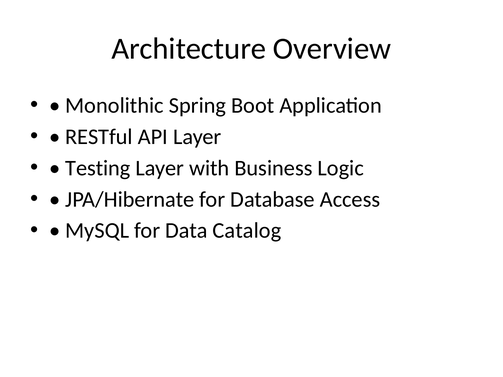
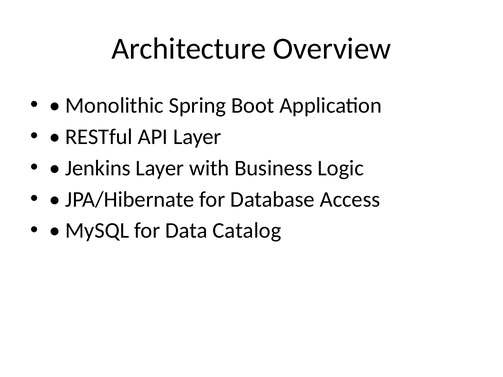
Testing: Testing -> Jenkins (98, 168)
